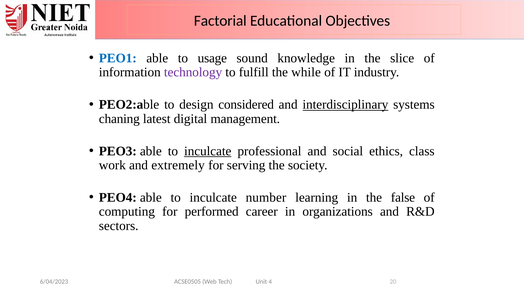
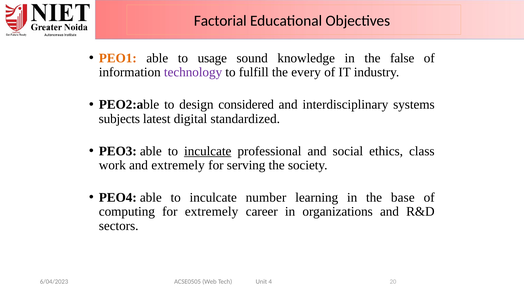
PEO1 colour: blue -> orange (118, 58)
slice: slice -> false (402, 58)
while: while -> every (306, 72)
interdisciplinary underline: present -> none (345, 105)
chaning: chaning -> subjects (119, 119)
management: management -> standardized (245, 119)
false: false -> base (403, 197)
for performed: performed -> extremely (212, 211)
